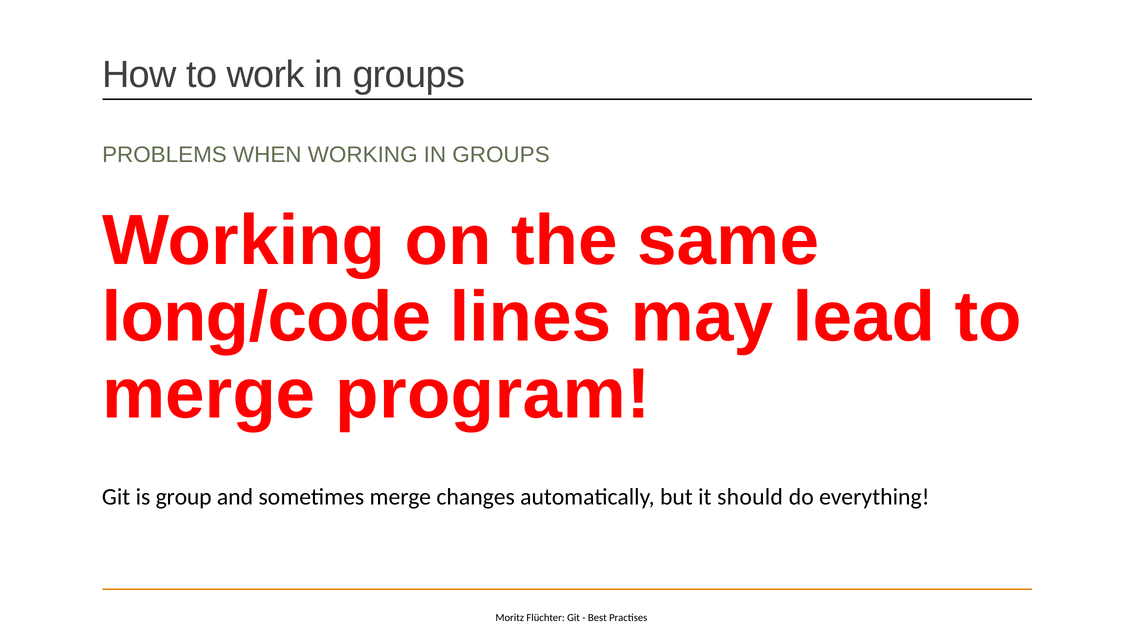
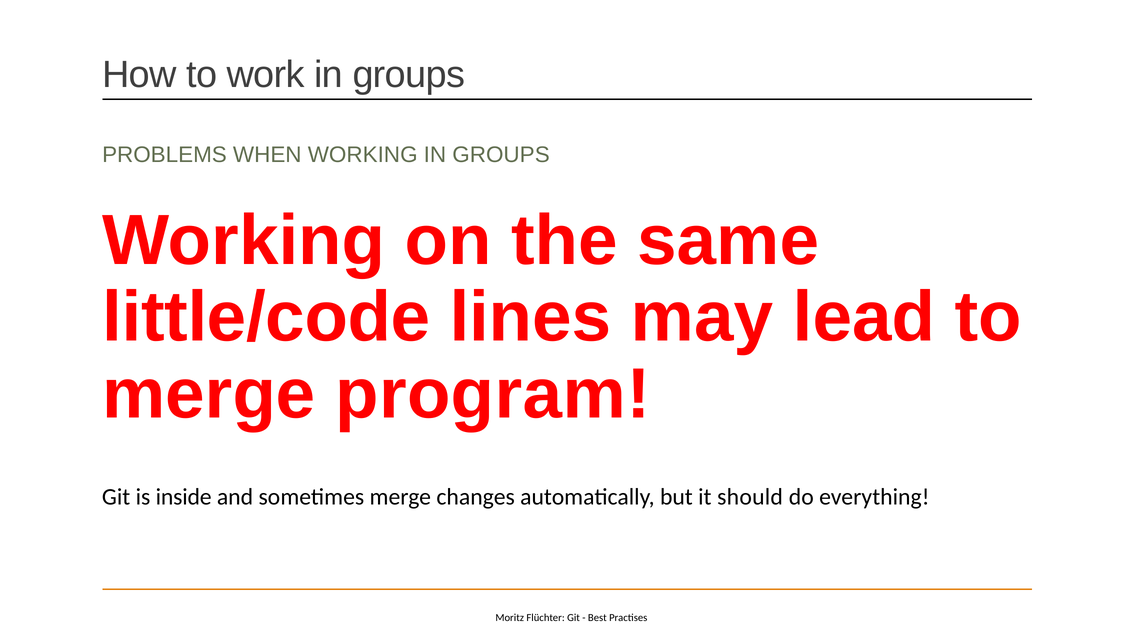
long/code: long/code -> little/code (266, 317)
group: group -> inside (184, 497)
